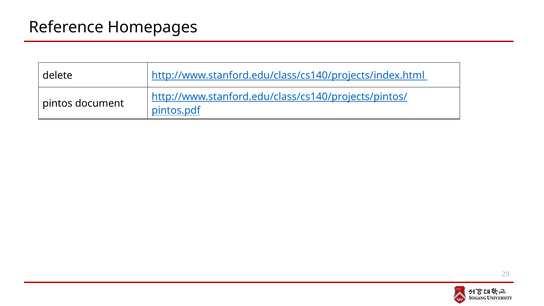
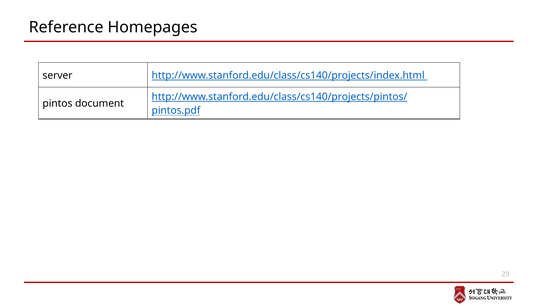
delete: delete -> server (58, 75)
